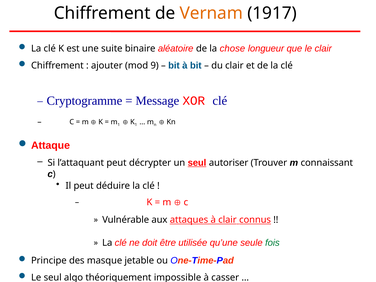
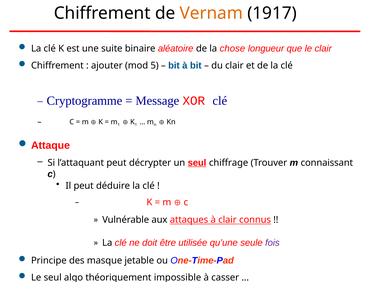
9: 9 -> 5 (155, 66)
autoriser: autoriser -> chiffrage (229, 163)
fois colour: green -> purple (272, 243)
